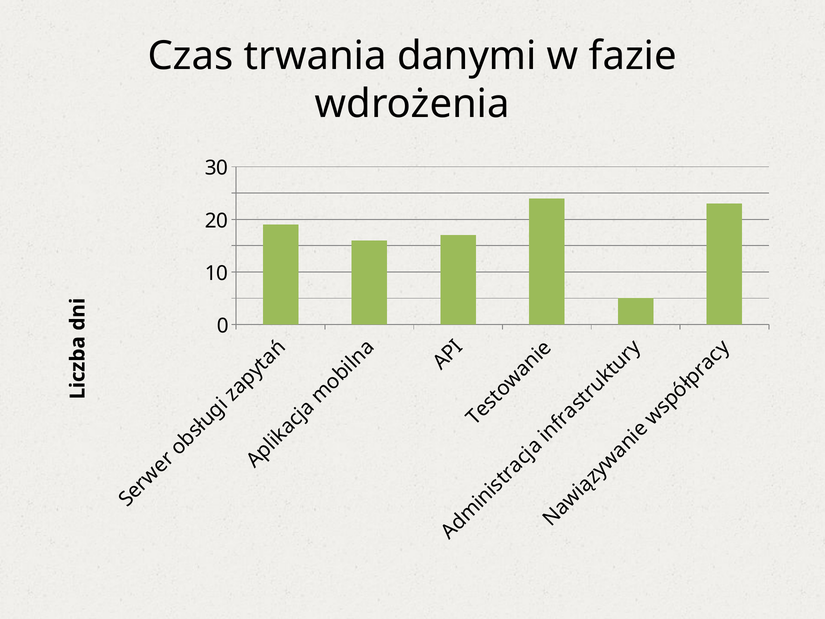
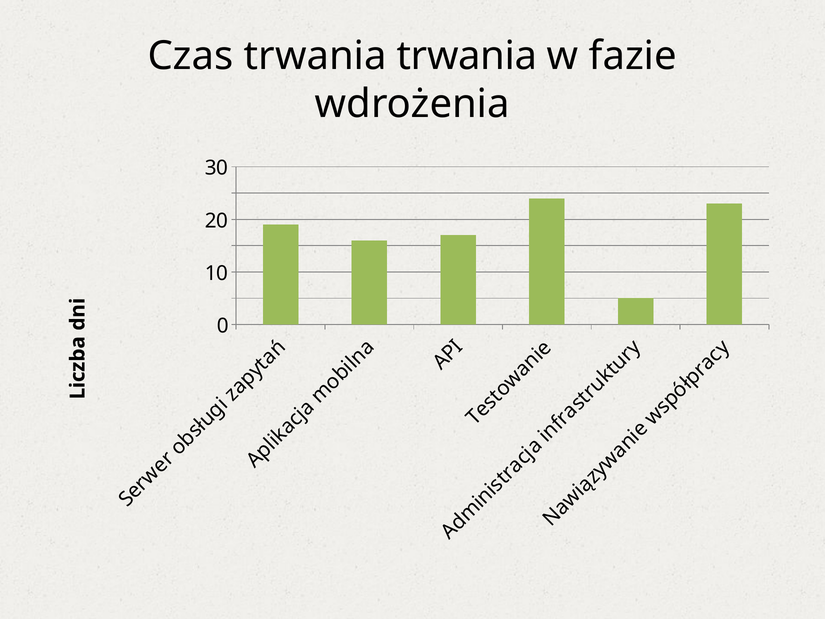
trwania danymi: danymi -> trwania (467, 56)
